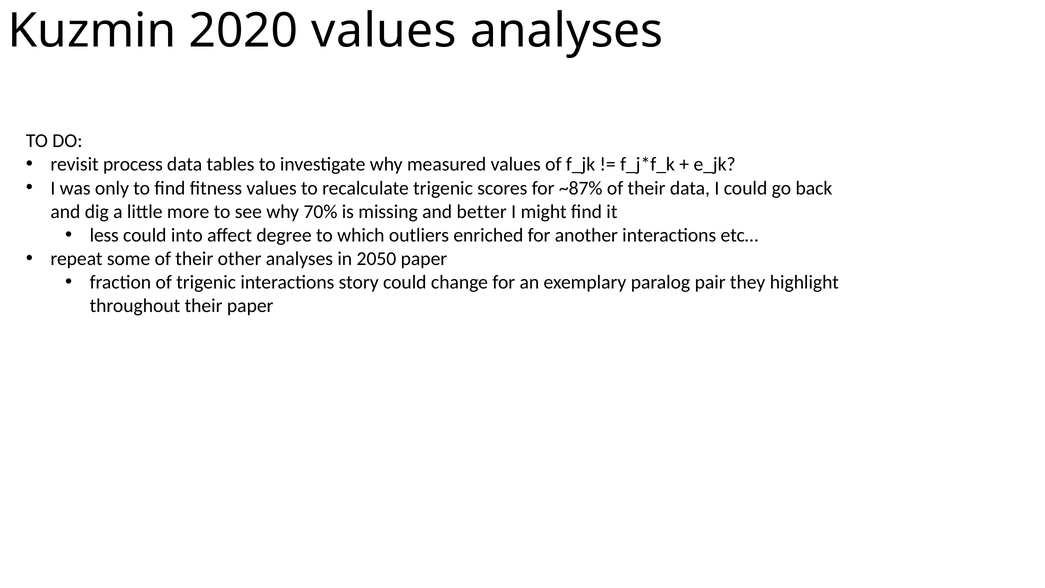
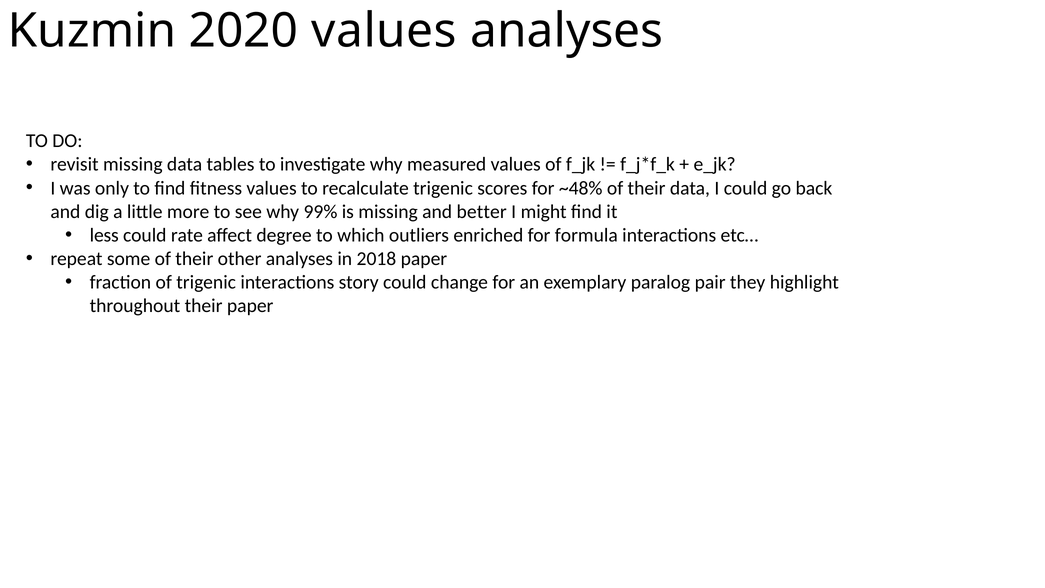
revisit process: process -> missing (133, 164)
~87%: ~87% -> ~48% (581, 188)
70%: 70% -> 99% (320, 212)
into: into -> rate (187, 235)
another: another -> formula (586, 235)
2050: 2050 -> 2018 (376, 259)
